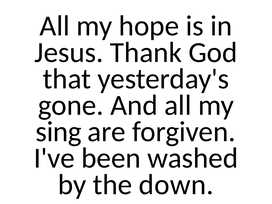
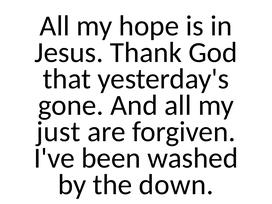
sing: sing -> just (58, 132)
